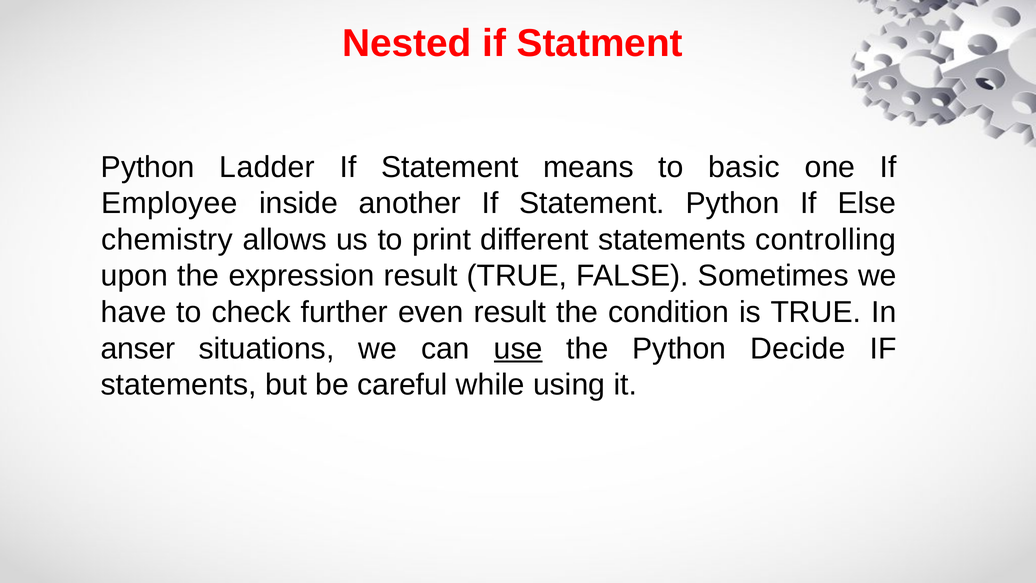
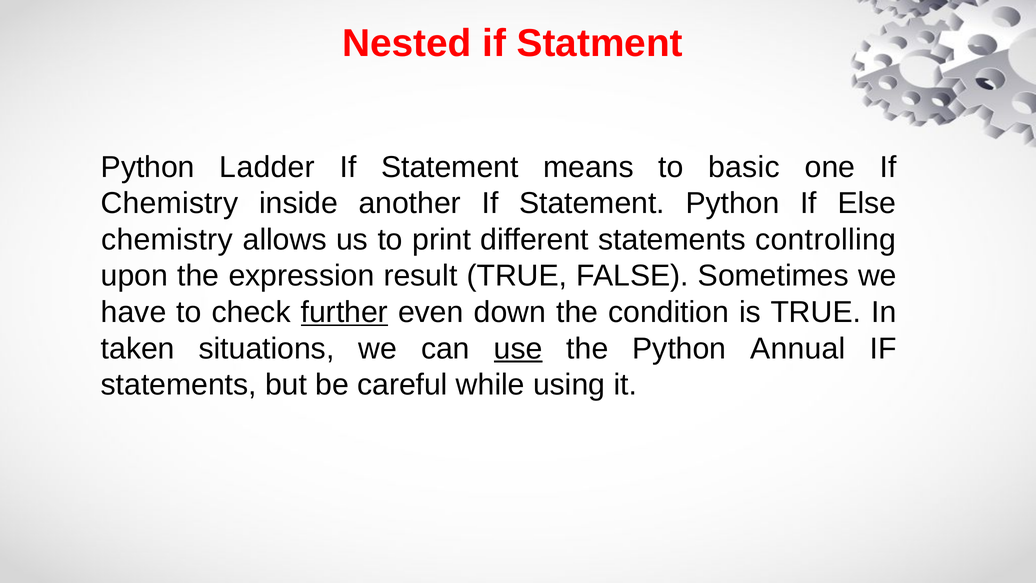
Employee: Employee -> Chemistry (170, 203)
further underline: none -> present (344, 312)
even result: result -> down (510, 312)
anser: anser -> taken (138, 348)
Decide: Decide -> Annual (798, 348)
